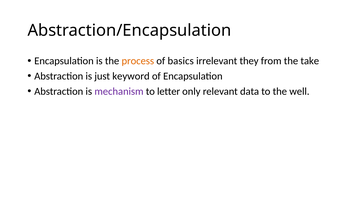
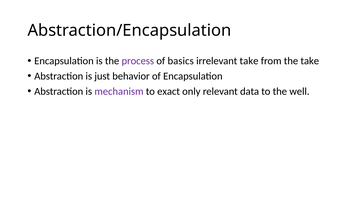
process colour: orange -> purple (138, 61)
irrelevant they: they -> take (249, 61)
keyword: keyword -> behavior (131, 76)
letter: letter -> exact (169, 91)
